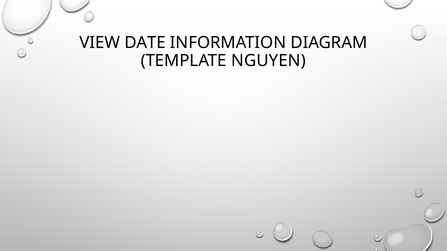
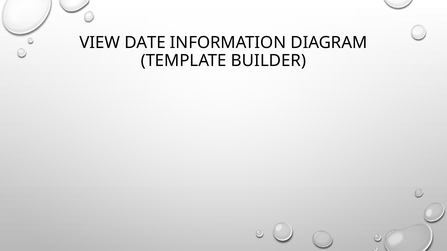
NGUYEN: NGUYEN -> BUILDER (269, 61)
